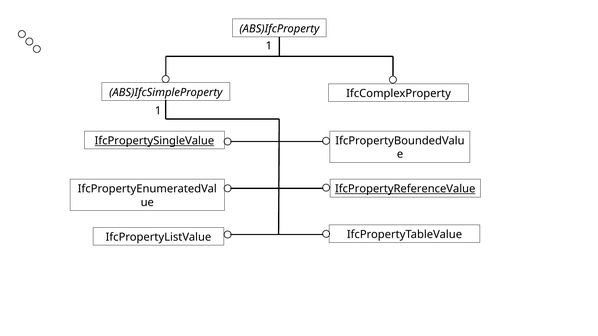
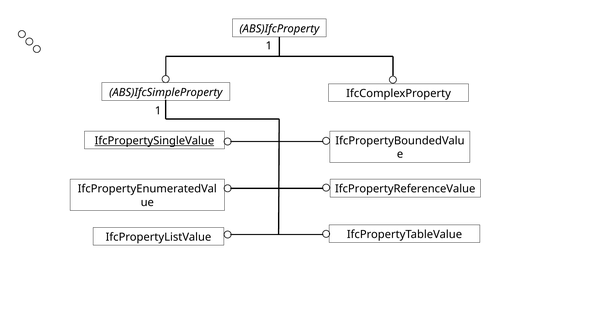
IfcPropertyReferenceValue underline: present -> none (405, 189)
